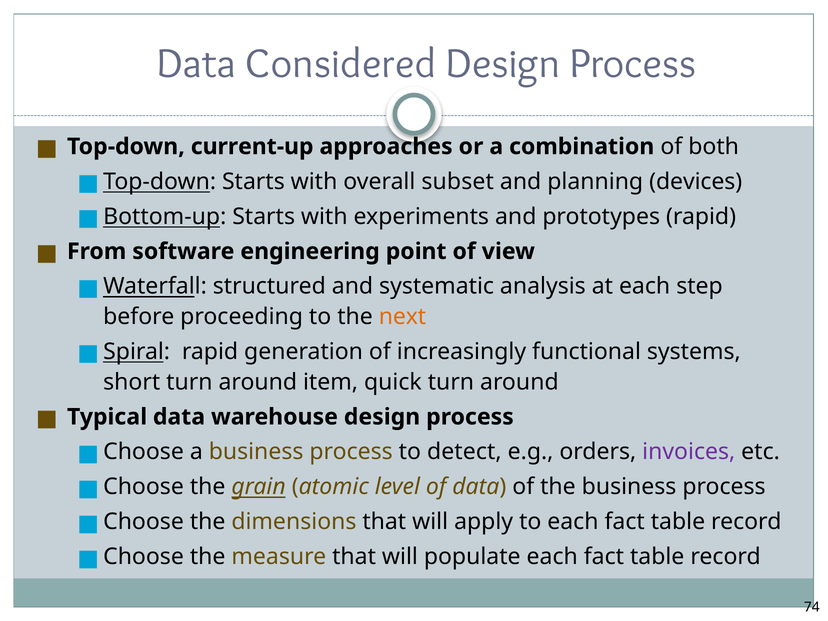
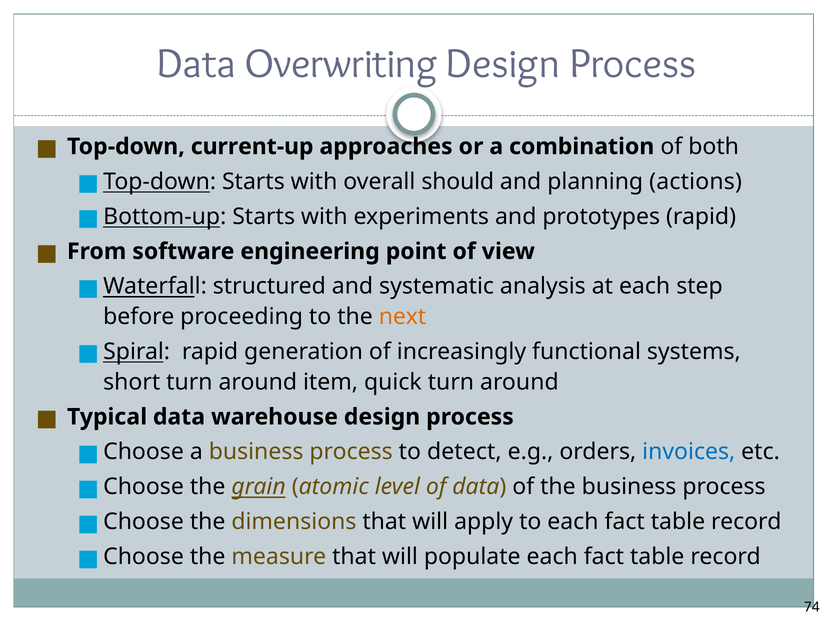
Considered: Considered -> Overwriting (341, 64)
subset: subset -> should (458, 181)
devices: devices -> actions (696, 181)
invoices colour: purple -> blue (689, 452)
